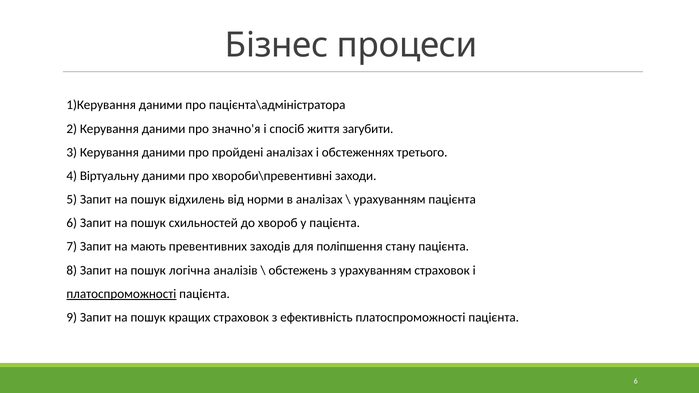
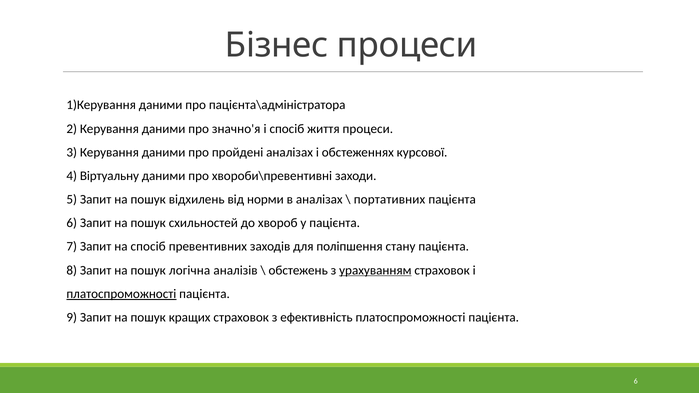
життя загубити: загубити -> процеси (368, 129)
третього: третього -> курсової (422, 152)
урахуванням: урахуванням -> портативних (389, 200)
на мають: мають -> спосіб (148, 247)
урахуванням underline: none -> present (375, 270)
